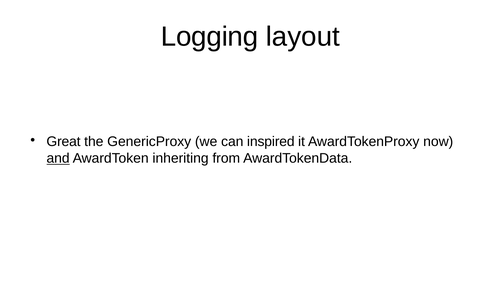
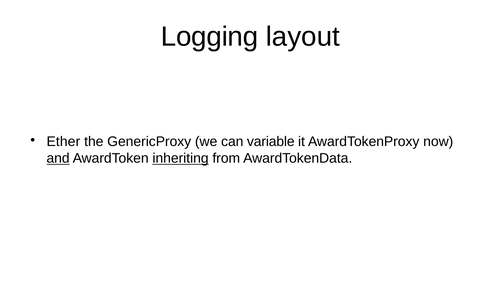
Great: Great -> Ether (63, 142)
inspired: inspired -> variable (271, 142)
inheriting underline: none -> present (181, 158)
